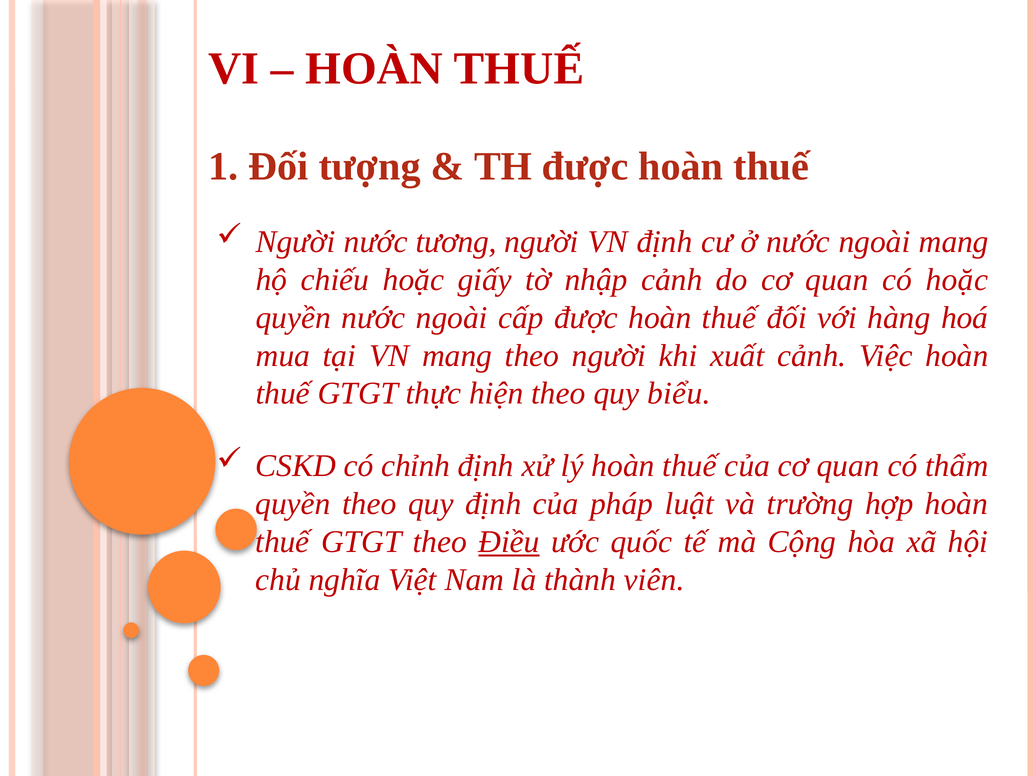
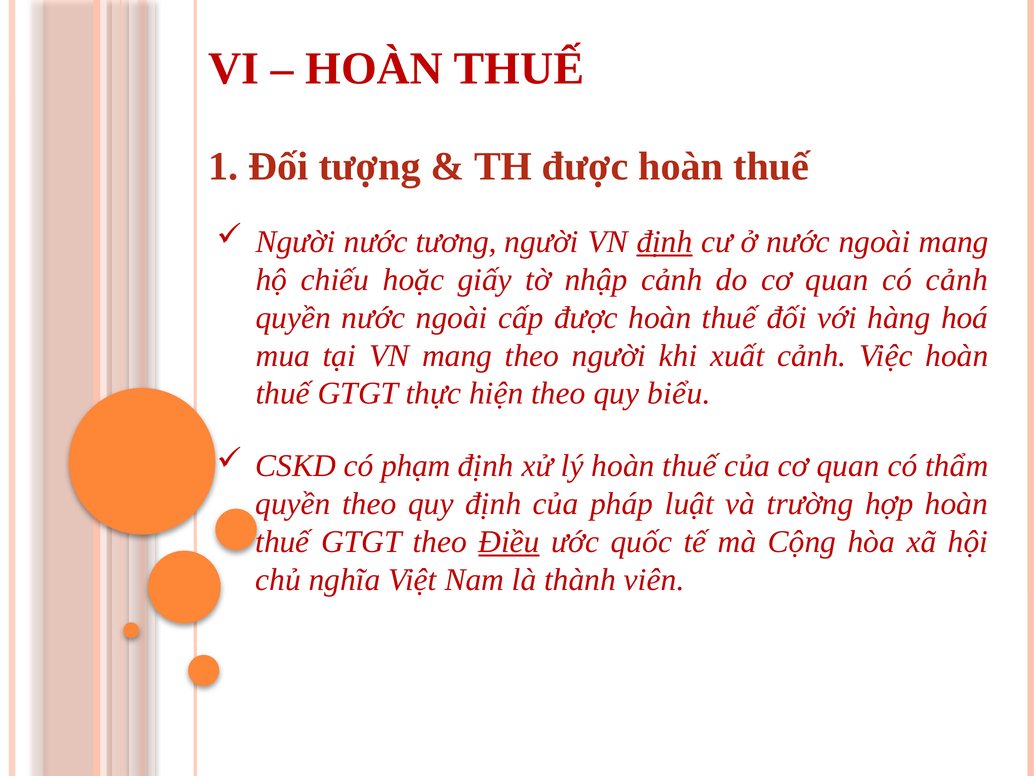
định underline: none -> present (664, 242)
có hoặc: hoặc -> cảnh (957, 280)
chỉnh: chỉnh -> phạm (416, 466)
